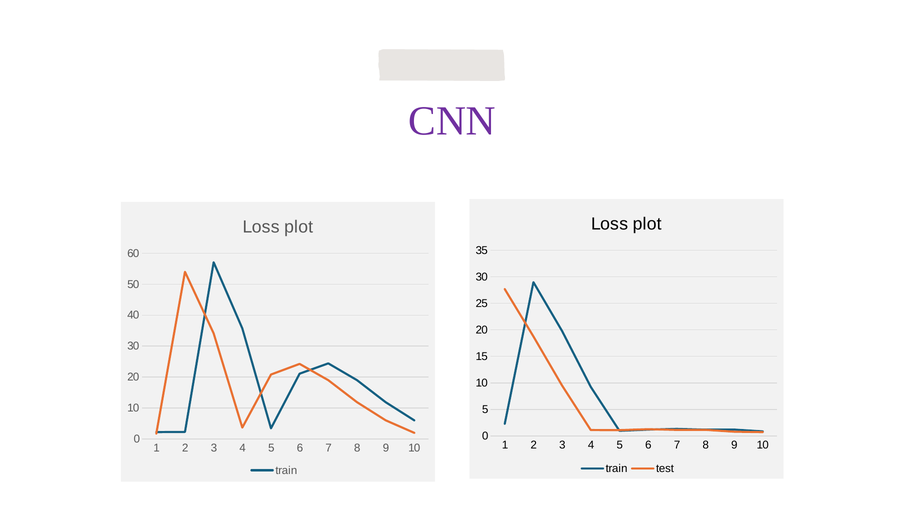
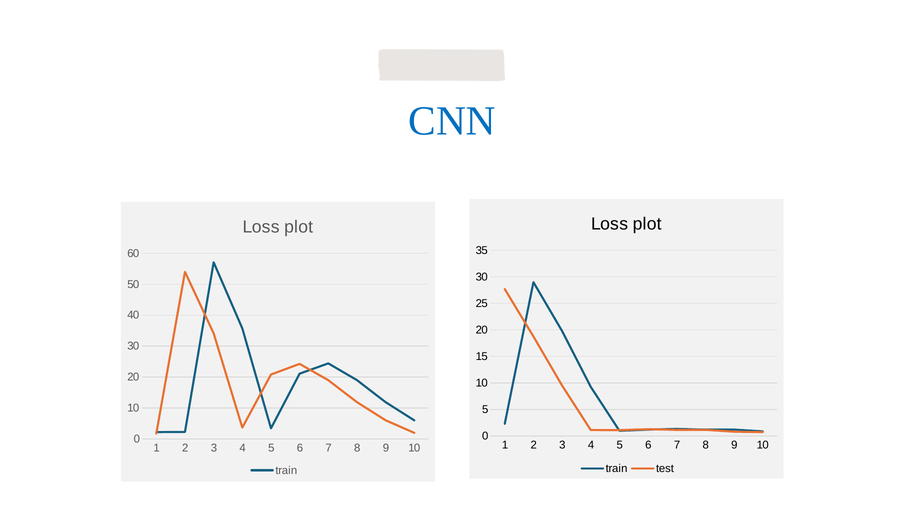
CNN colour: purple -> blue (452, 121)
